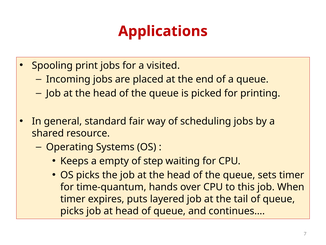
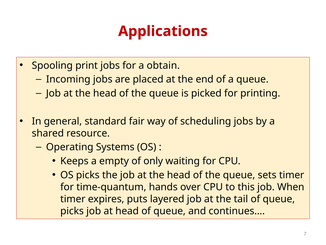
visited: visited -> obtain (163, 65)
step: step -> only (153, 161)
